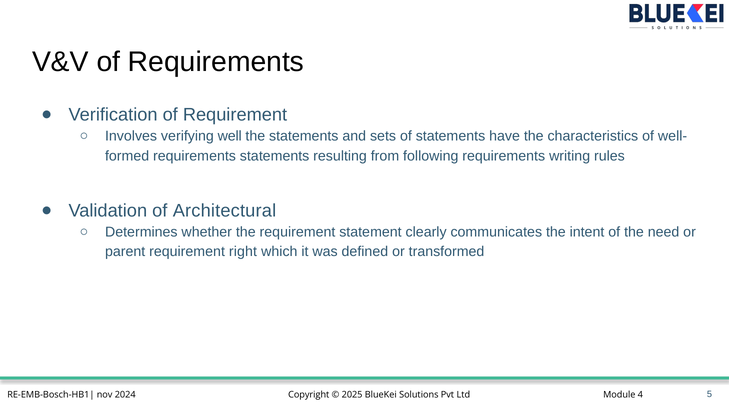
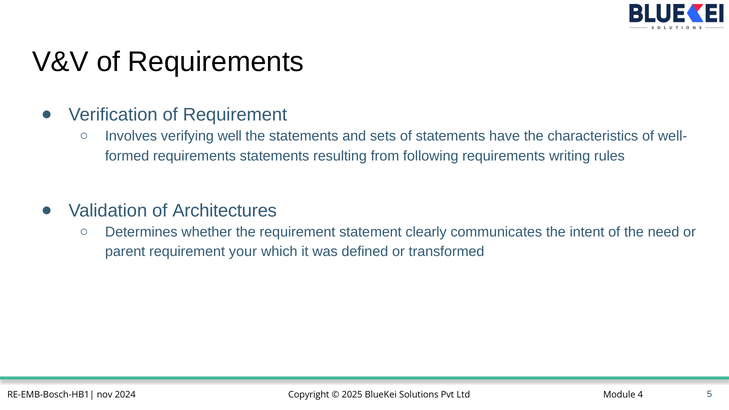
Architectural: Architectural -> Architectures (225, 211)
right: right -> your (243, 252)
